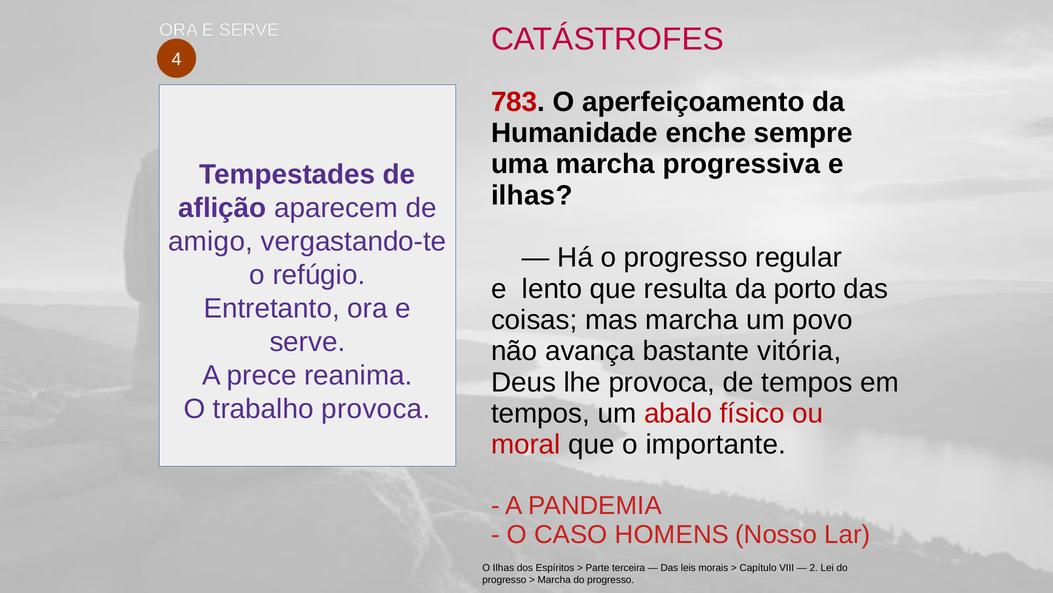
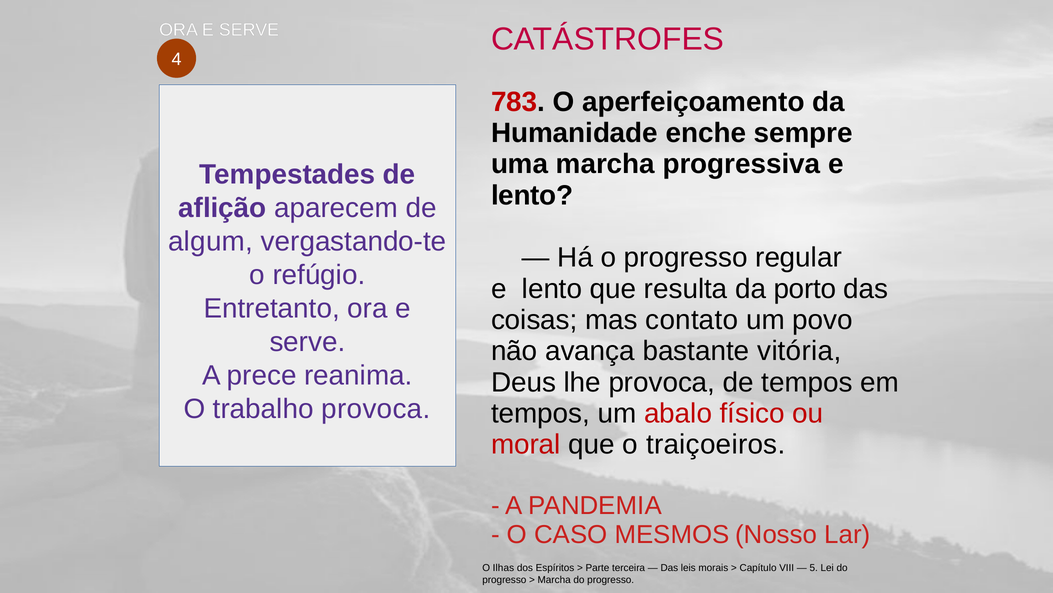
ilhas: ilhas -> lento (532, 195)
amigo: amigo -> algum (211, 241)
mas marcha: marcha -> contato (692, 320)
importante: importante -> traiçoeiros (716, 444)
HOMENS: HOMENS -> MESMOS (672, 534)
2: 2 -> 5 (814, 567)
